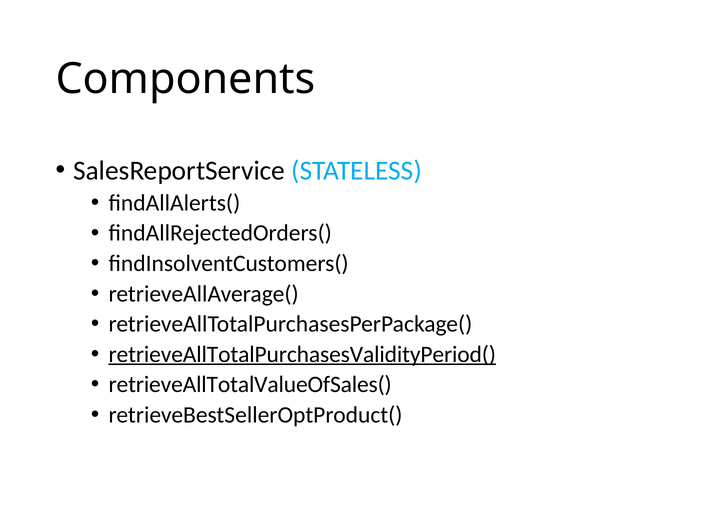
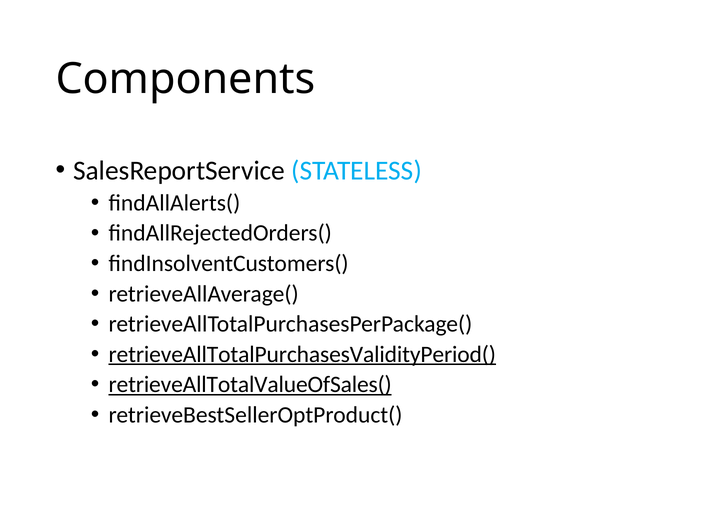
retrieveAllTotalValueOfSales( underline: none -> present (250, 385)
